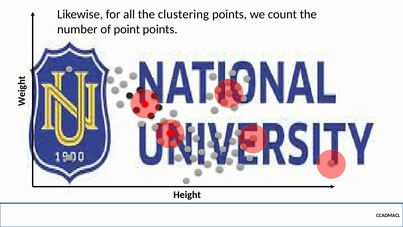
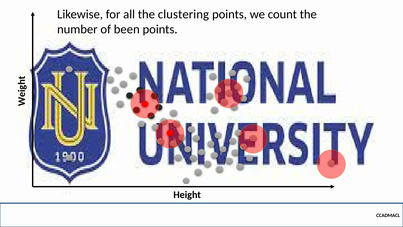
point: point -> been (127, 29)
